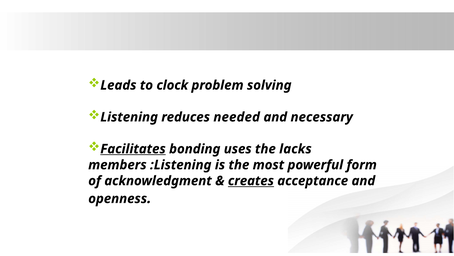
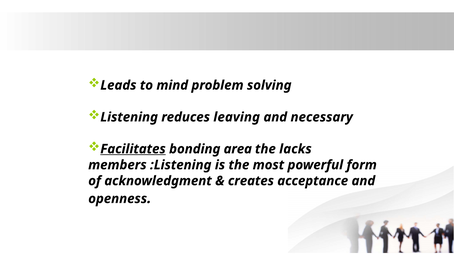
clock: clock -> mind (172, 85)
needed: needed -> leaving (237, 117)
uses: uses -> area (238, 149)
creates underline: present -> none (251, 180)
